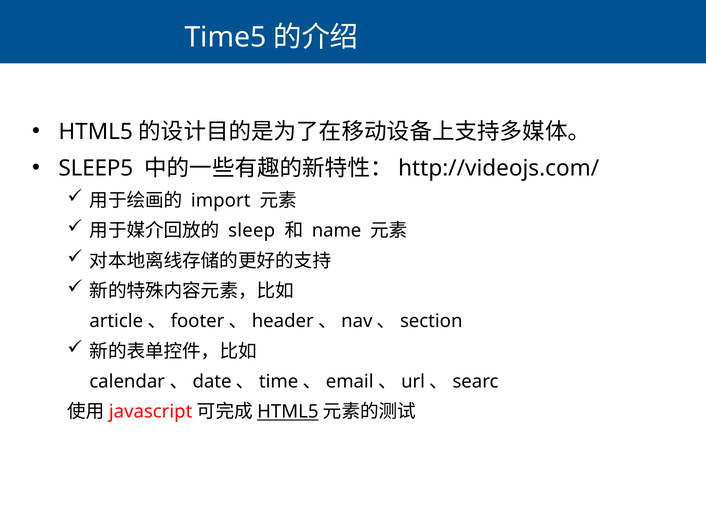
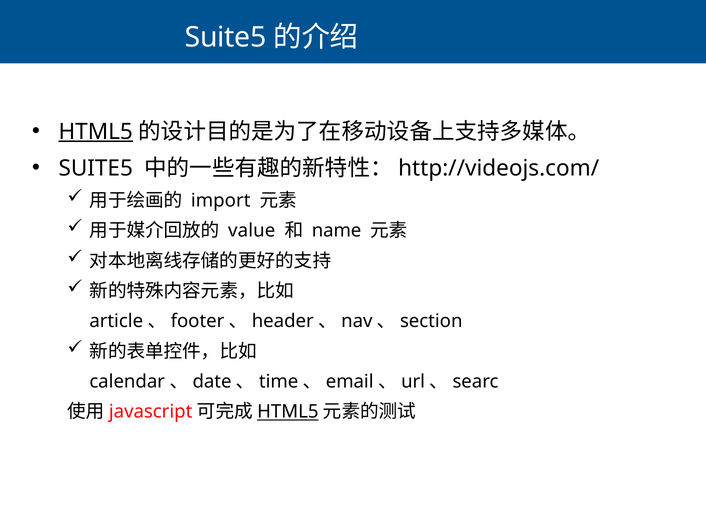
Time5: Time5 -> Suite5 (226, 37)
HTML5 underline: none -> present (96, 132)
SLEEP5: SLEEP5 -> SUITE5 (96, 168)
sleep: sleep -> value (252, 230)
